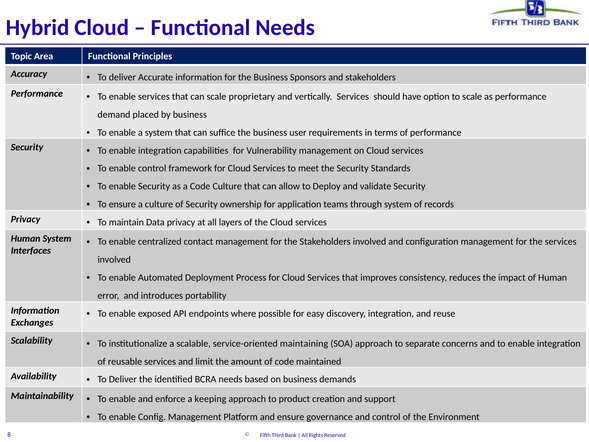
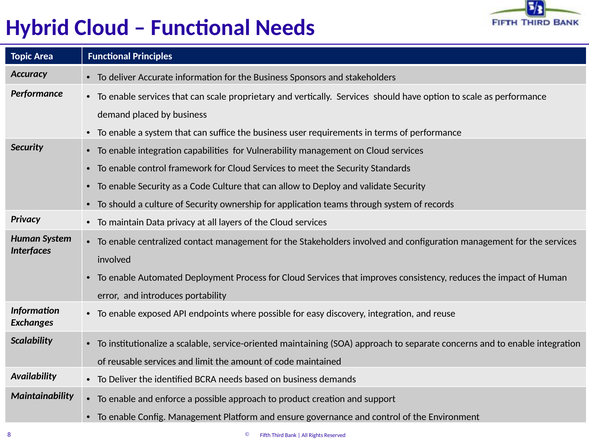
To ensure: ensure -> should (122, 204)
a keeping: keeping -> possible (211, 399)
